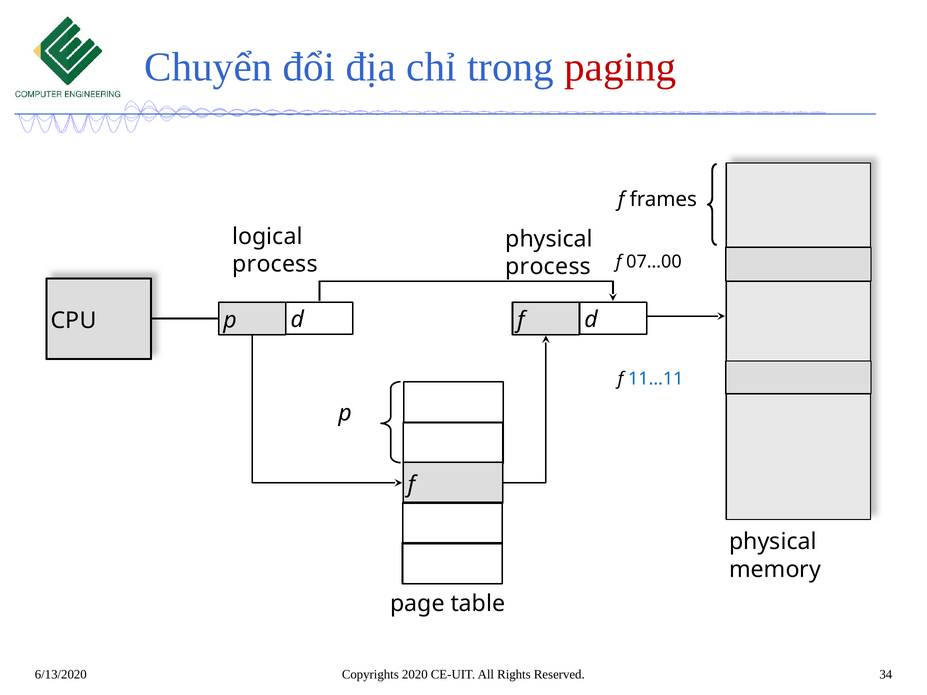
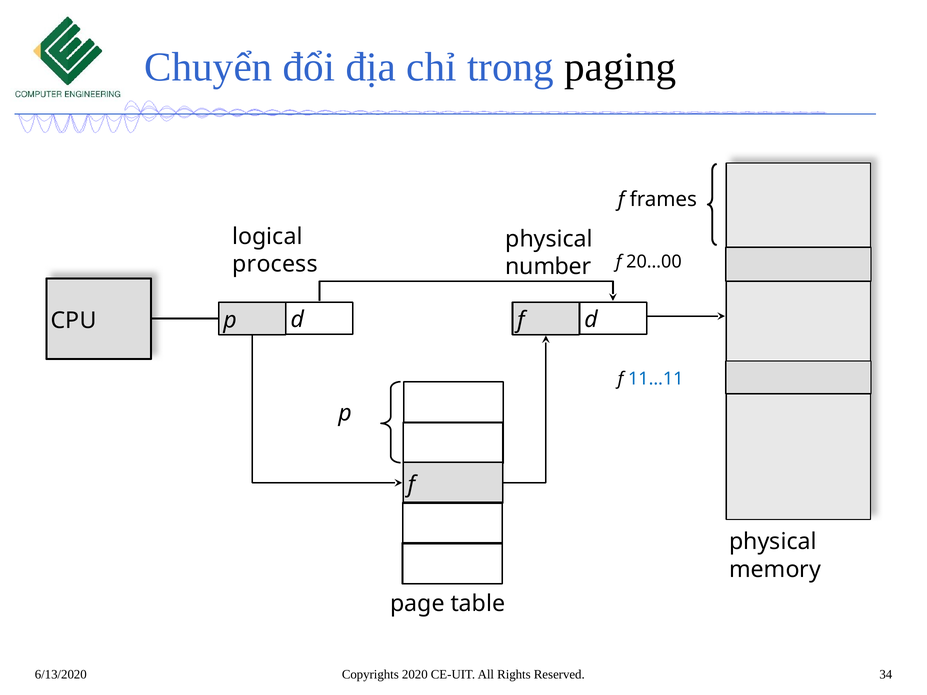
paging colour: red -> black (620, 67)
07…00: 07…00 -> 20…00 (654, 262)
process: process -> number (548, 267)
